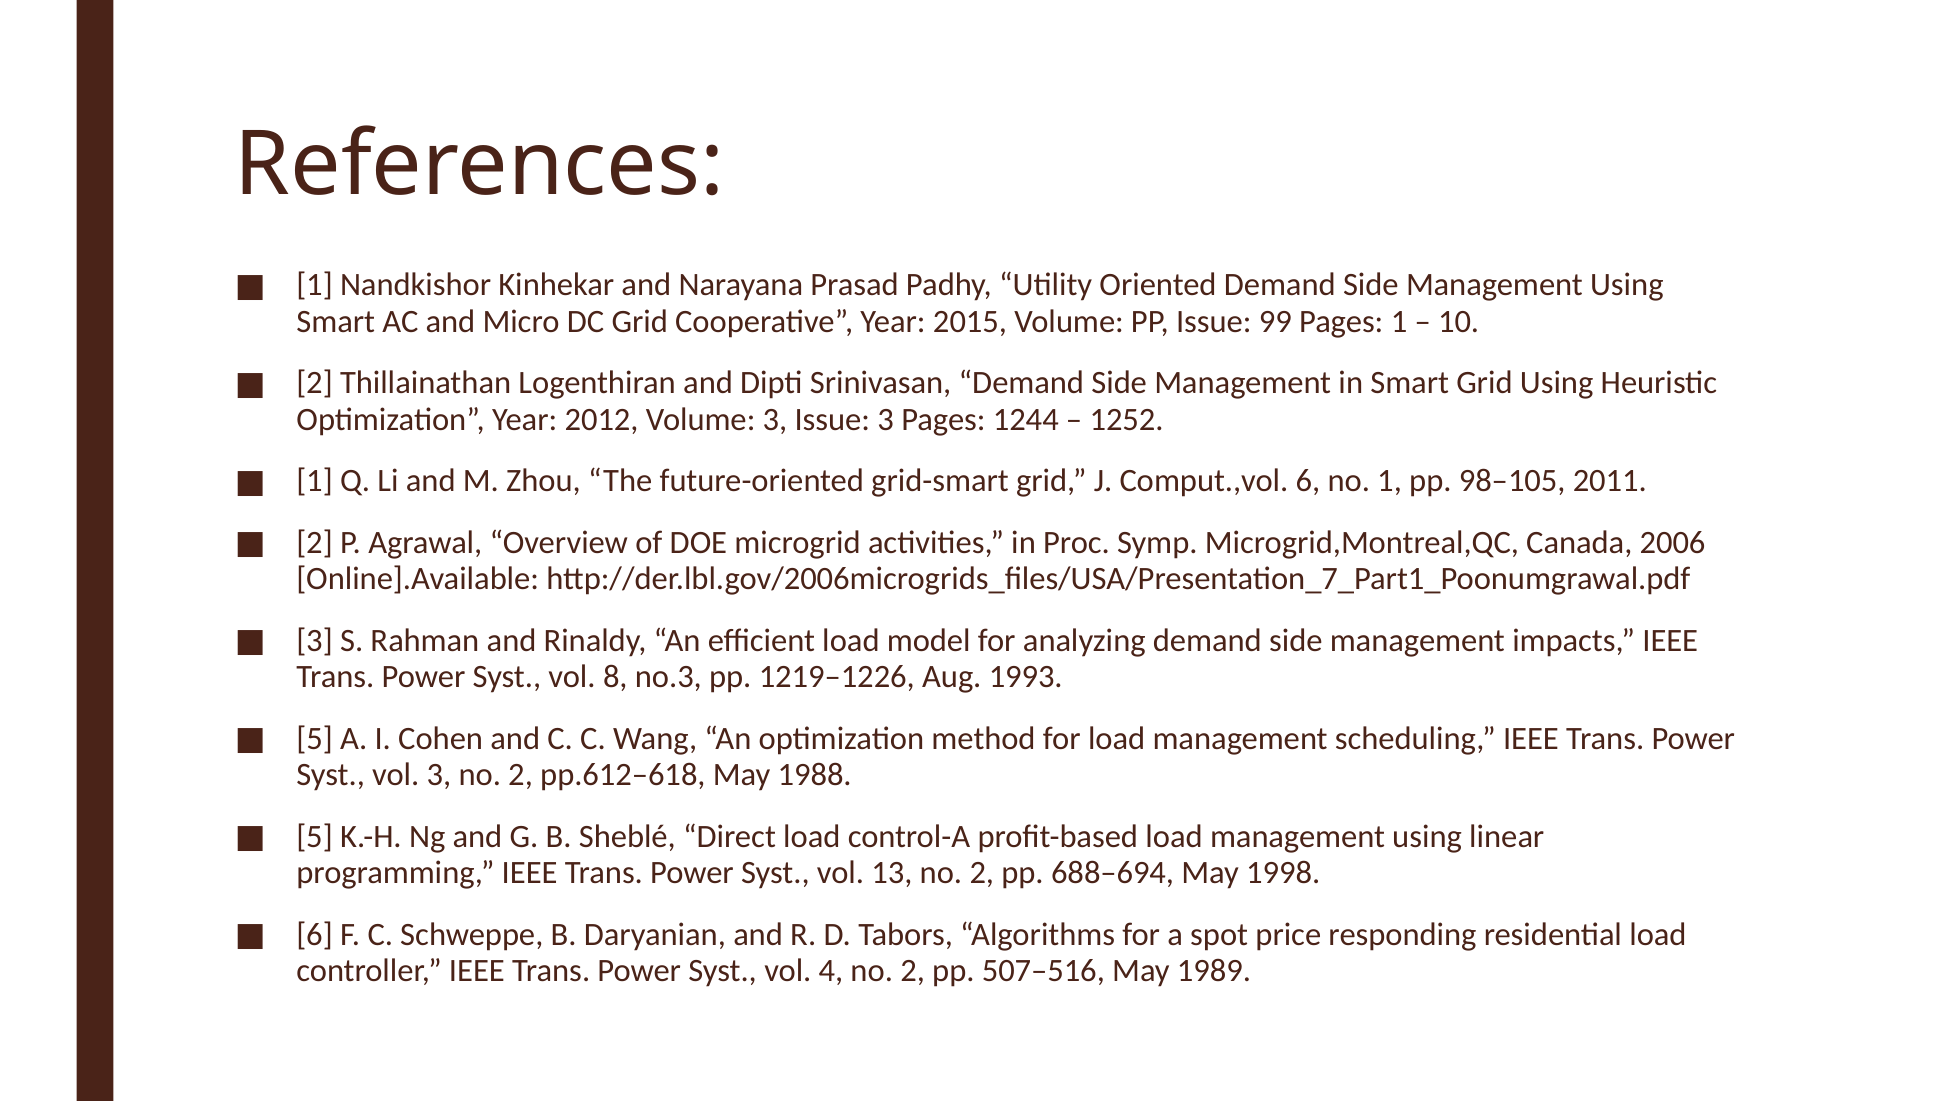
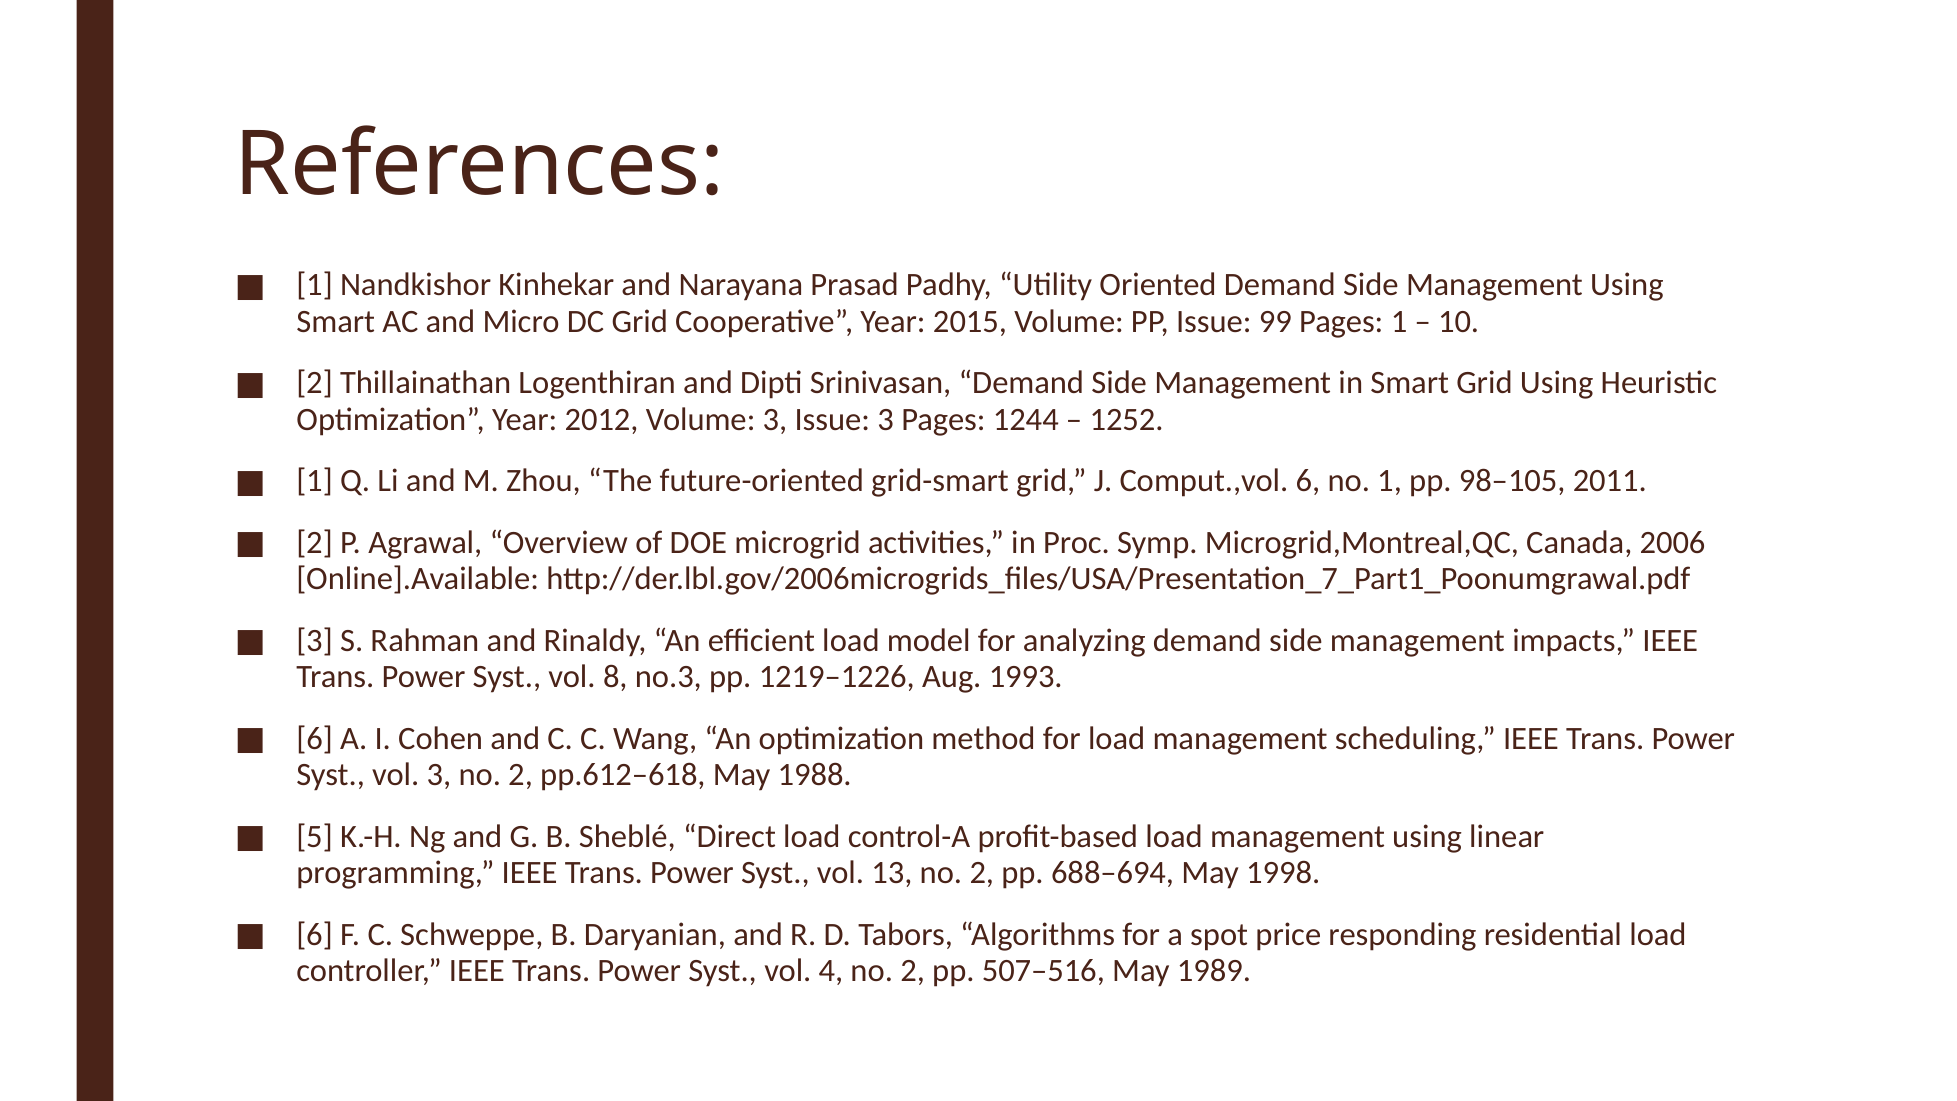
5: 5 -> 6 (315, 738)
